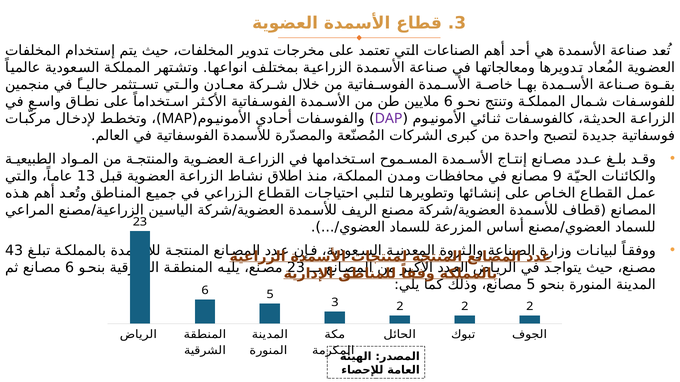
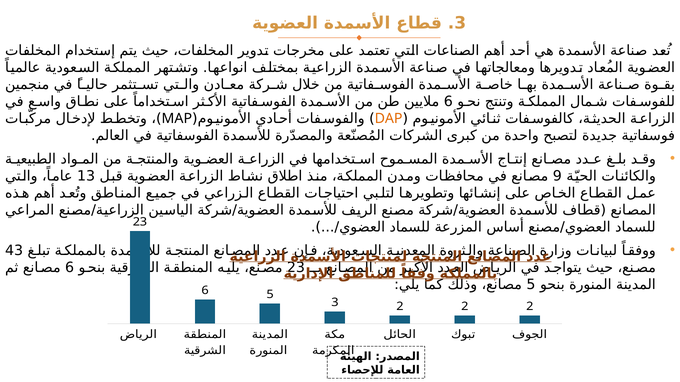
DAP colour: purple -> orange (389, 119)
